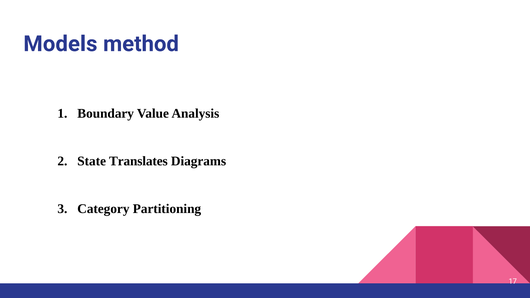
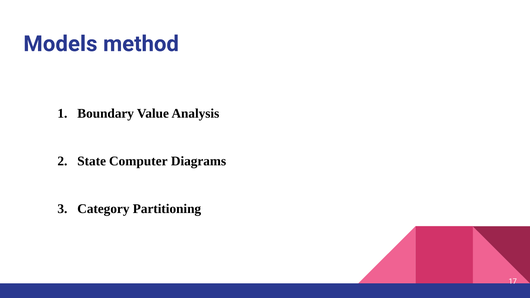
Translates: Translates -> Computer (138, 161)
